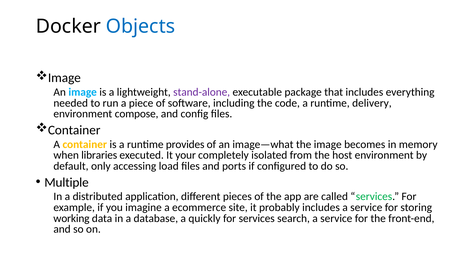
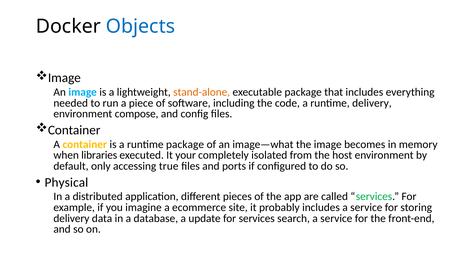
stand-alone colour: purple -> orange (202, 92)
runtime provides: provides -> package (185, 145)
load: load -> true (169, 166)
Multiple: Multiple -> Physical (66, 183)
working: working -> delivery (71, 219)
quickly: quickly -> update (205, 219)
